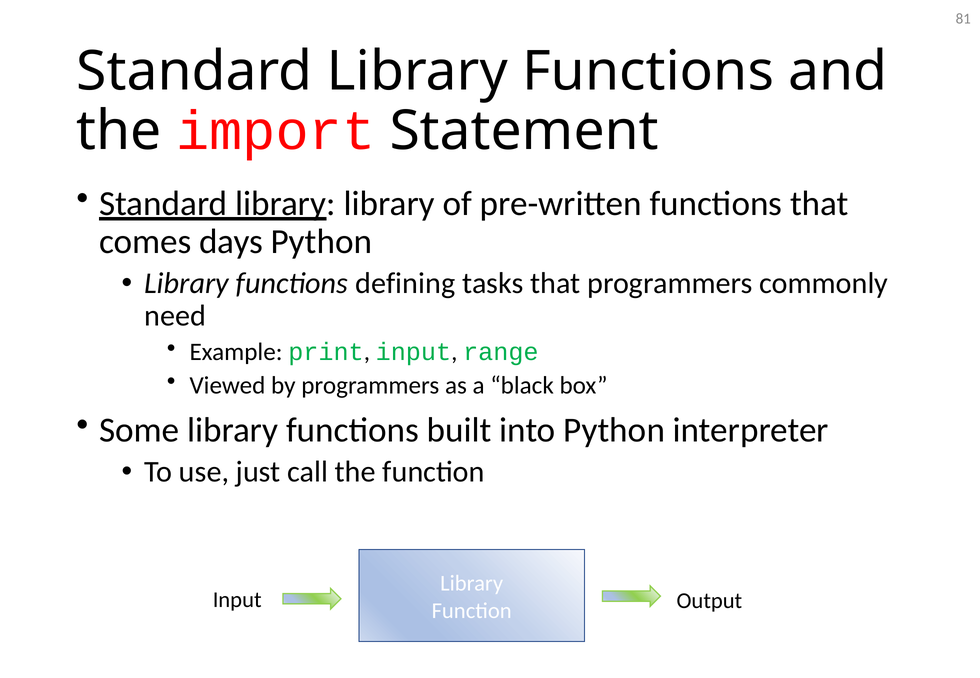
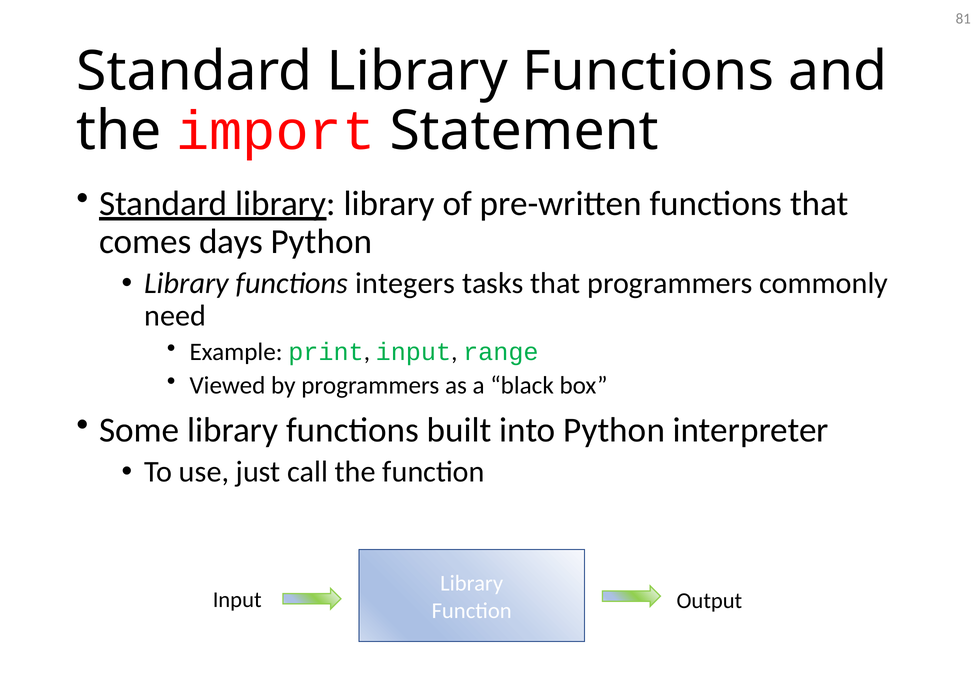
defining: defining -> integers (405, 284)
